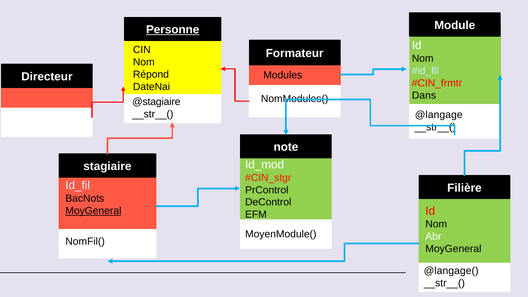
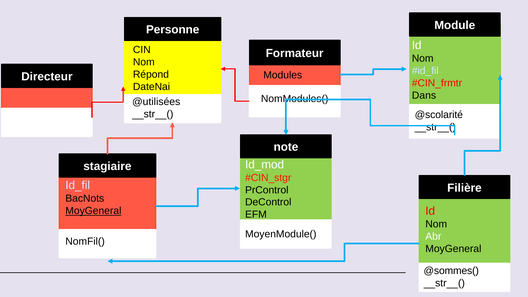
Personne underline: present -> none (173, 30)
@stagiaire: @stagiaire -> @utilisées (156, 102)
@langage: @langage -> @scolarité (439, 115)
@langage(: @langage( -> @sommes( (451, 271)
